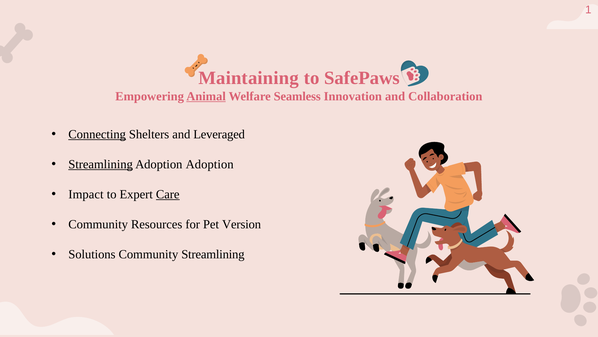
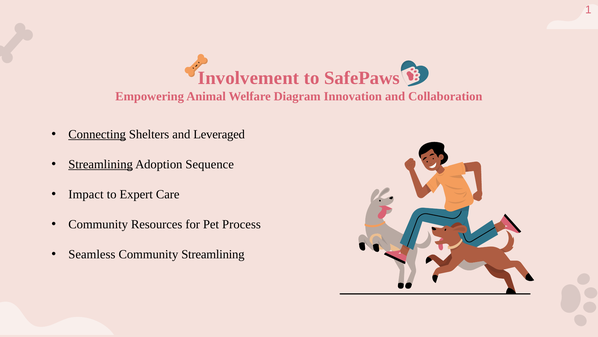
Maintaining: Maintaining -> Involvement (249, 78)
Animal underline: present -> none (206, 96)
Seamless: Seamless -> Diagram (297, 96)
Adoption Adoption: Adoption -> Sequence (210, 164)
Care underline: present -> none (168, 194)
Version: Version -> Process (241, 224)
Solutions: Solutions -> Seamless (92, 254)
